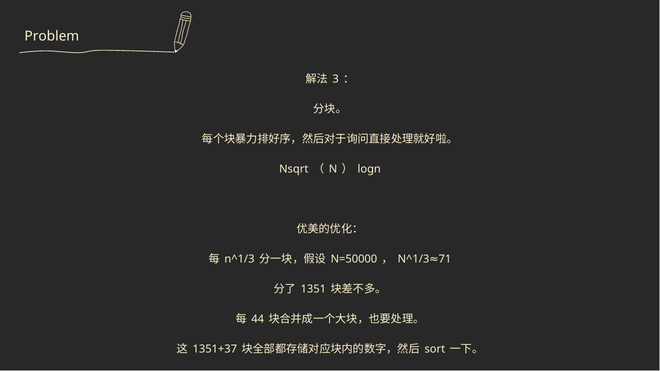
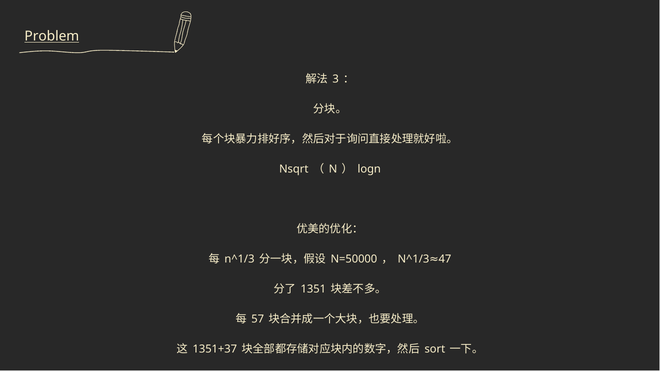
Problem underline: none -> present (52, 36)
71: 71 -> 47 (445, 259)
44: 44 -> 57 (258, 320)
